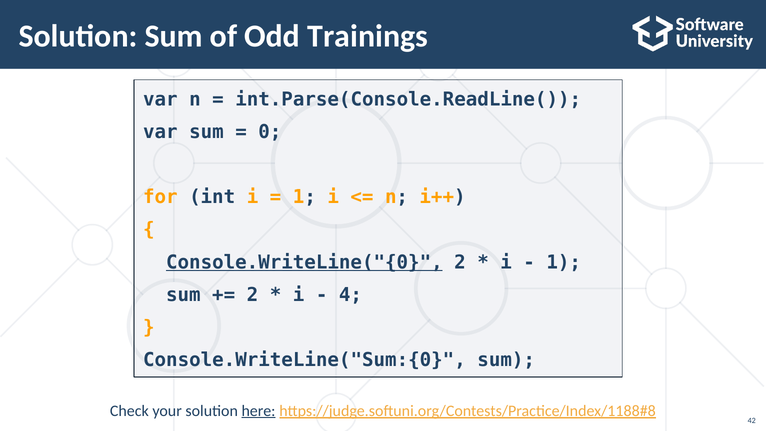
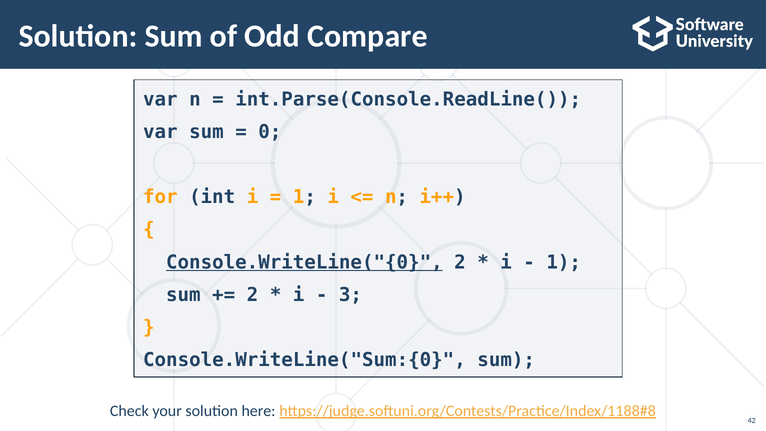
Trainings: Trainings -> Compare (368, 36)
4: 4 -> 3 (350, 295)
here underline: present -> none (258, 411)
